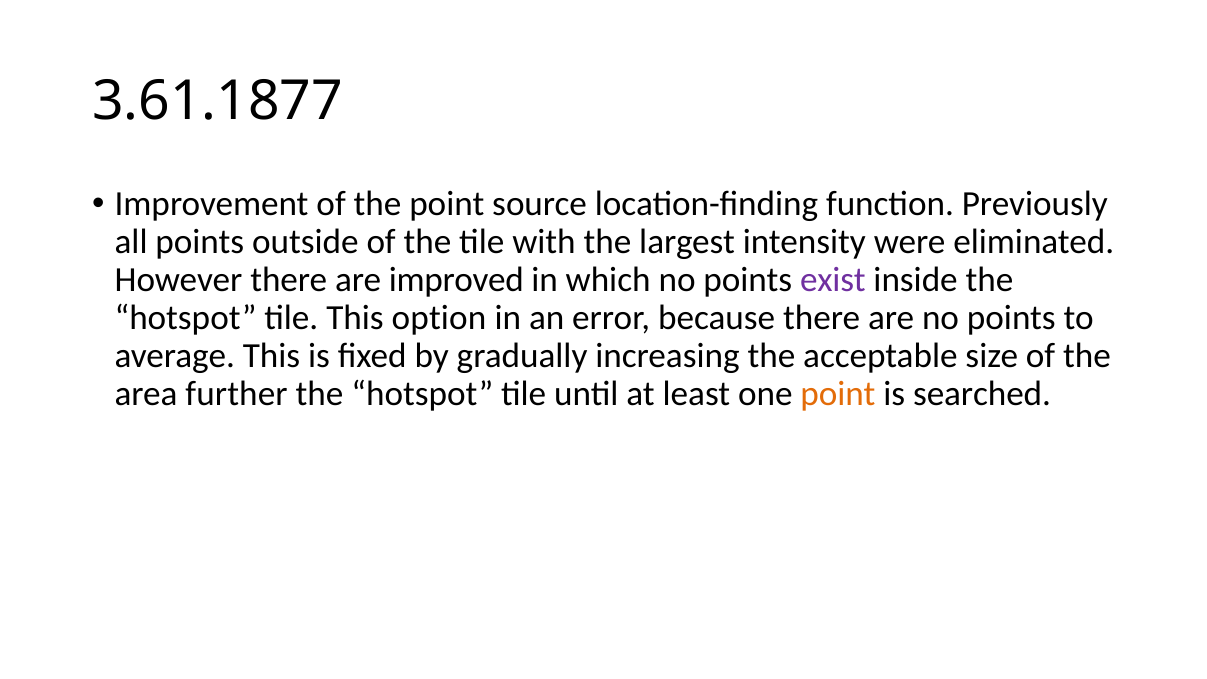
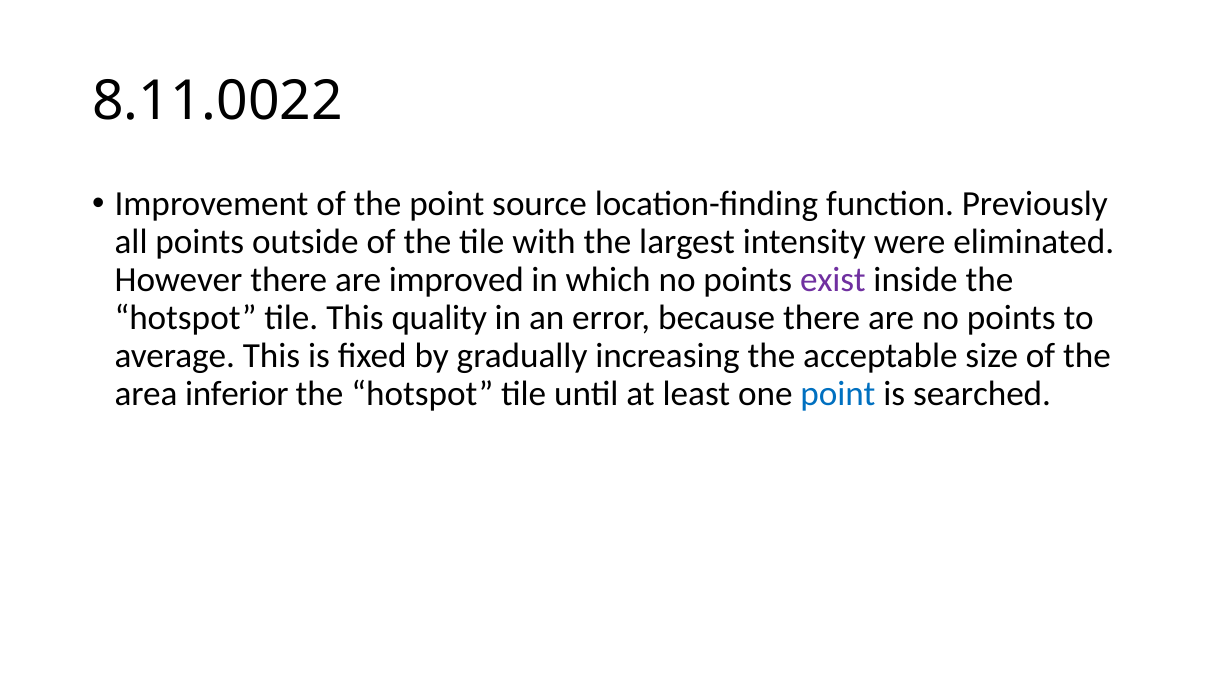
3.61.1877: 3.61.1877 -> 8.11.0022 (218, 101)
option: option -> quality (439, 318)
further: further -> inferior (237, 394)
point colour: orange -> blue (838, 394)
